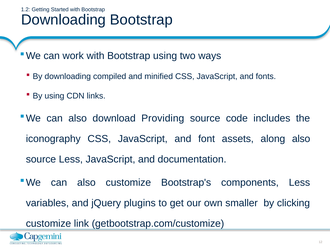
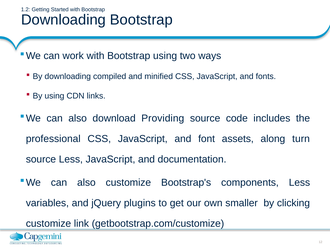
iconography: iconography -> professional (53, 139)
along also: also -> turn (301, 139)
